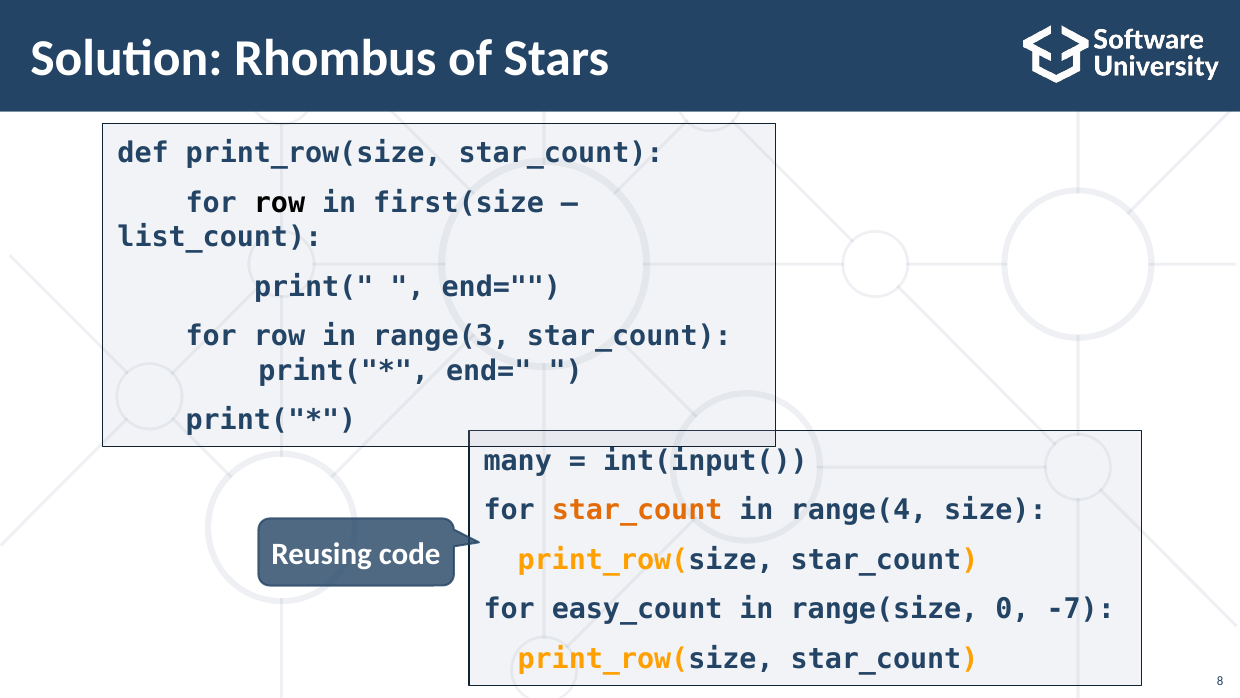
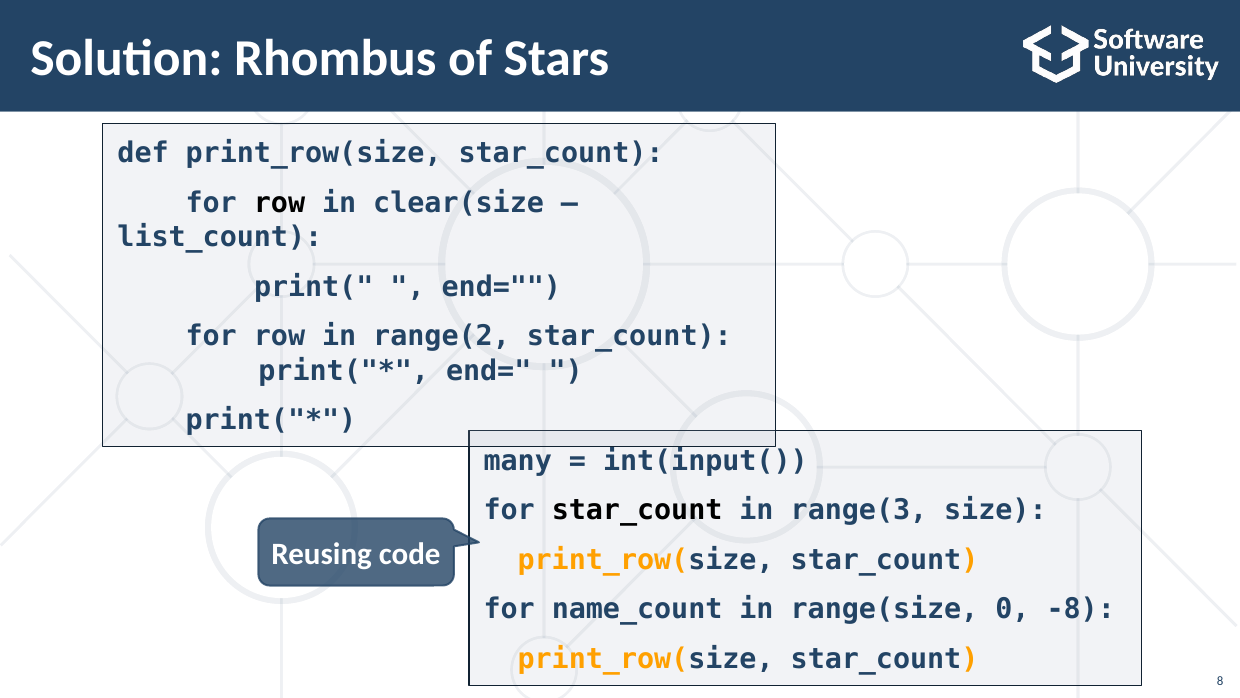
first(size: first(size -> clear(size (459, 203)
range(3: range(3 -> range(2 (442, 336)
star_count colour: orange -> black (637, 510)
range(4: range(4 -> range(3 (859, 510)
easy_count: easy_count -> name_count (637, 609)
-7: -7 -> -8 (1081, 609)
